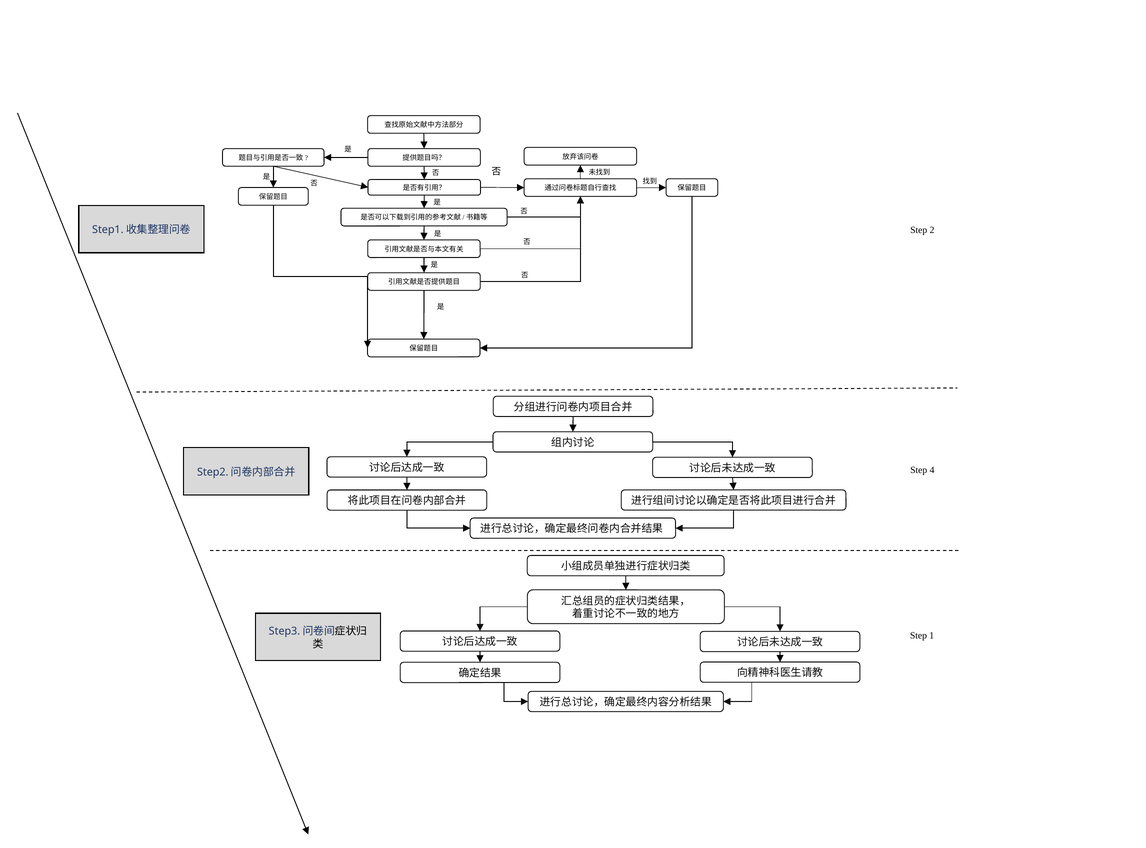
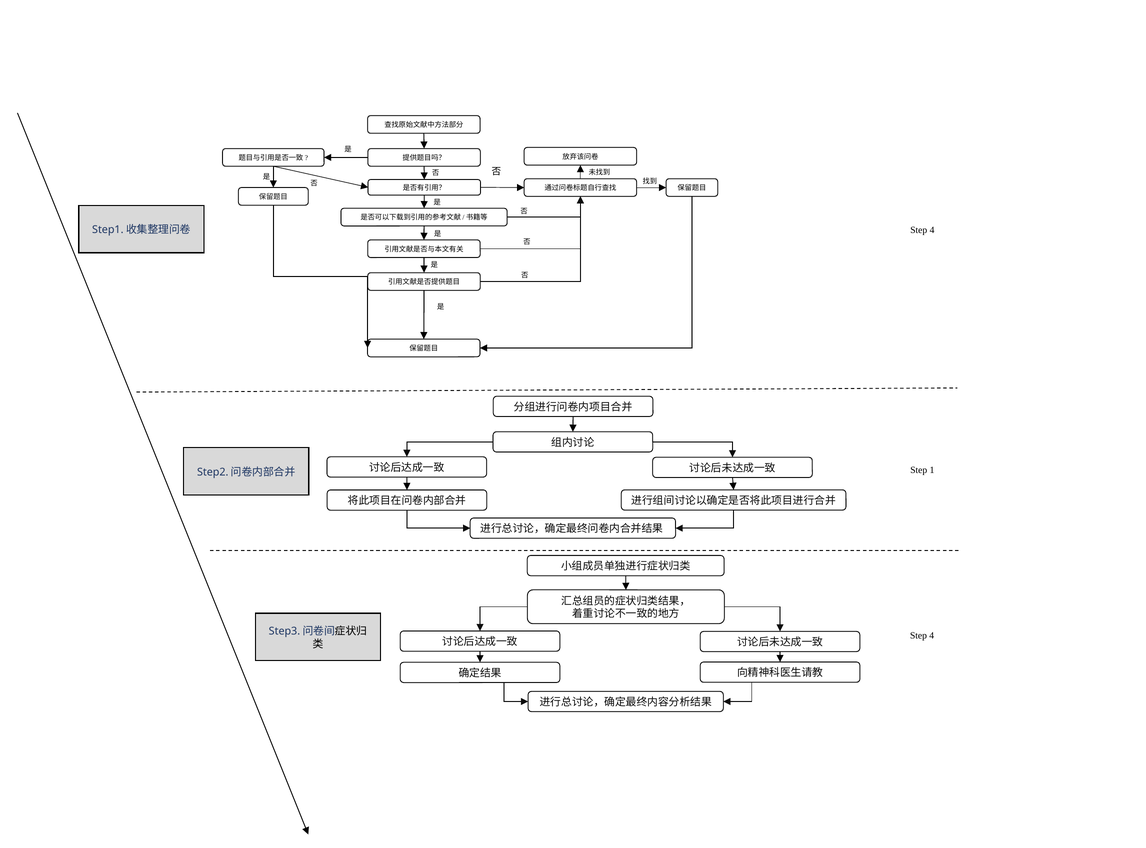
2: 2 -> 4 (932, 230)
4: 4 -> 1 (932, 470)
1: 1 -> 4 (932, 635)
